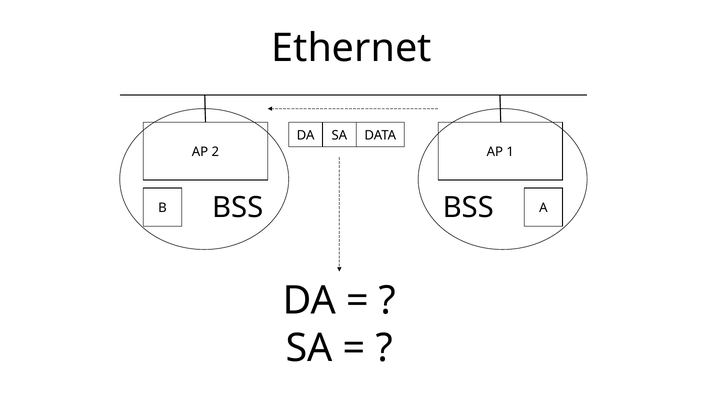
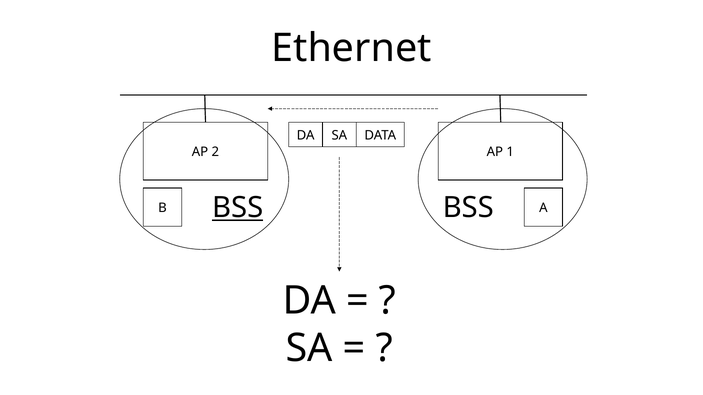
BSS underline: none -> present (238, 208)
